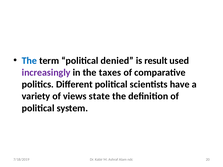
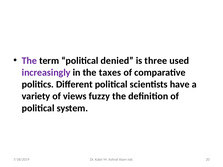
The colour: blue -> purple (29, 61)
result: result -> three (156, 61)
state: state -> fuzzy (99, 96)
